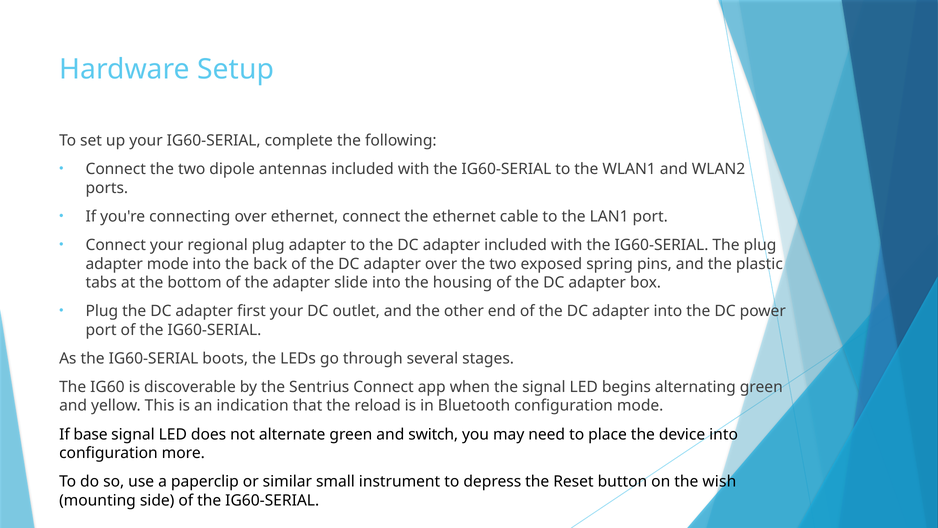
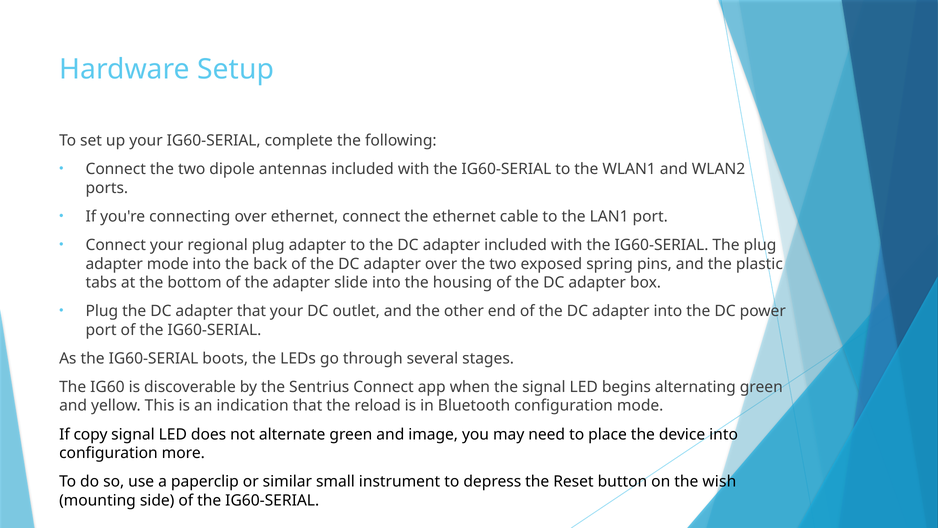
adapter first: first -> that (251, 311)
base: base -> copy (91, 434)
switch: switch -> image (433, 434)
